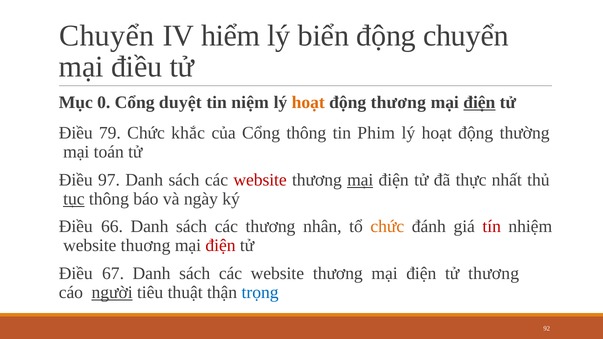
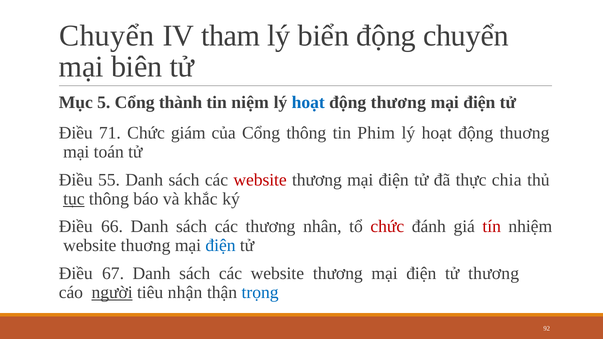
hiểm: hiểm -> tham (231, 36)
mại điều: điều -> biên (137, 67)
0: 0 -> 5 (104, 103)
duyệt: duyệt -> thành (181, 103)
hoạt colour: orange -> blue (308, 103)
điện underline: present -> none (479, 103)
79: 79 -> 71 (110, 133)
khắc: khắc -> giám (188, 133)
động thường: thường -> thuơng (525, 133)
97: 97 -> 55 (109, 180)
mại underline: present -> none (360, 180)
nhất: nhất -> chia (507, 180)
ngày: ngày -> khắc (201, 199)
chức colour: orange -> red (387, 227)
điện colour: red -> blue (220, 246)
thuật: thuật -> nhận (185, 292)
